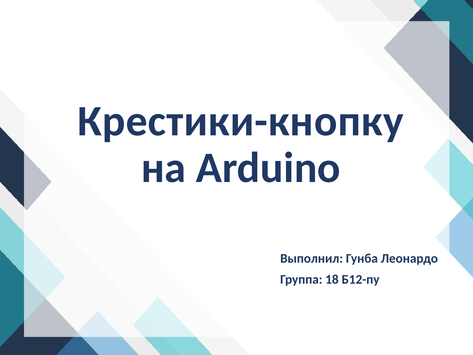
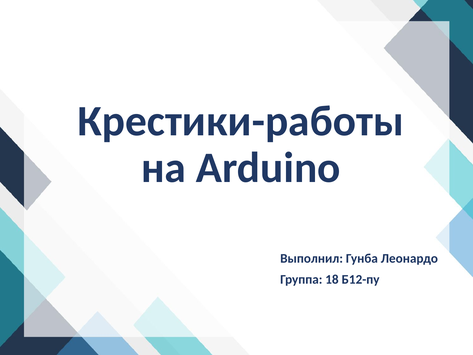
Крестики-кнопку: Крестики-кнопку -> Крестики-работы (241, 121)
